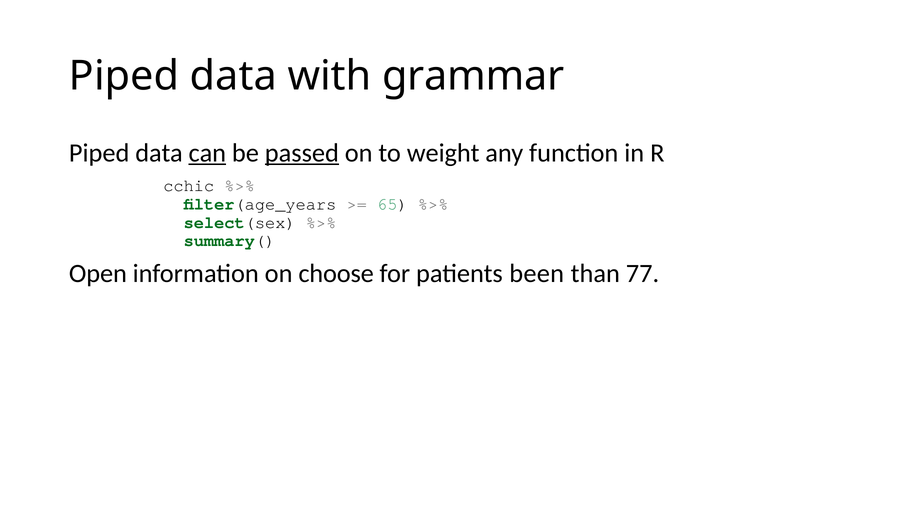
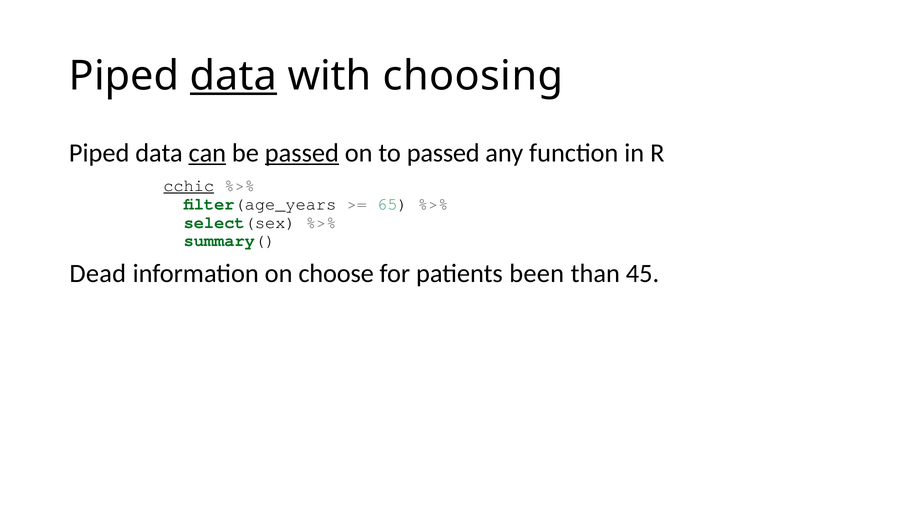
data underline: none -> present (233, 76)
grammar: grammar -> choosing (473, 76)
to weight: weight -> passed (443, 153)
cchic underline: none -> present (189, 186)
Open: Open -> Dead (98, 274)
77: 77 -> 45 (643, 274)
